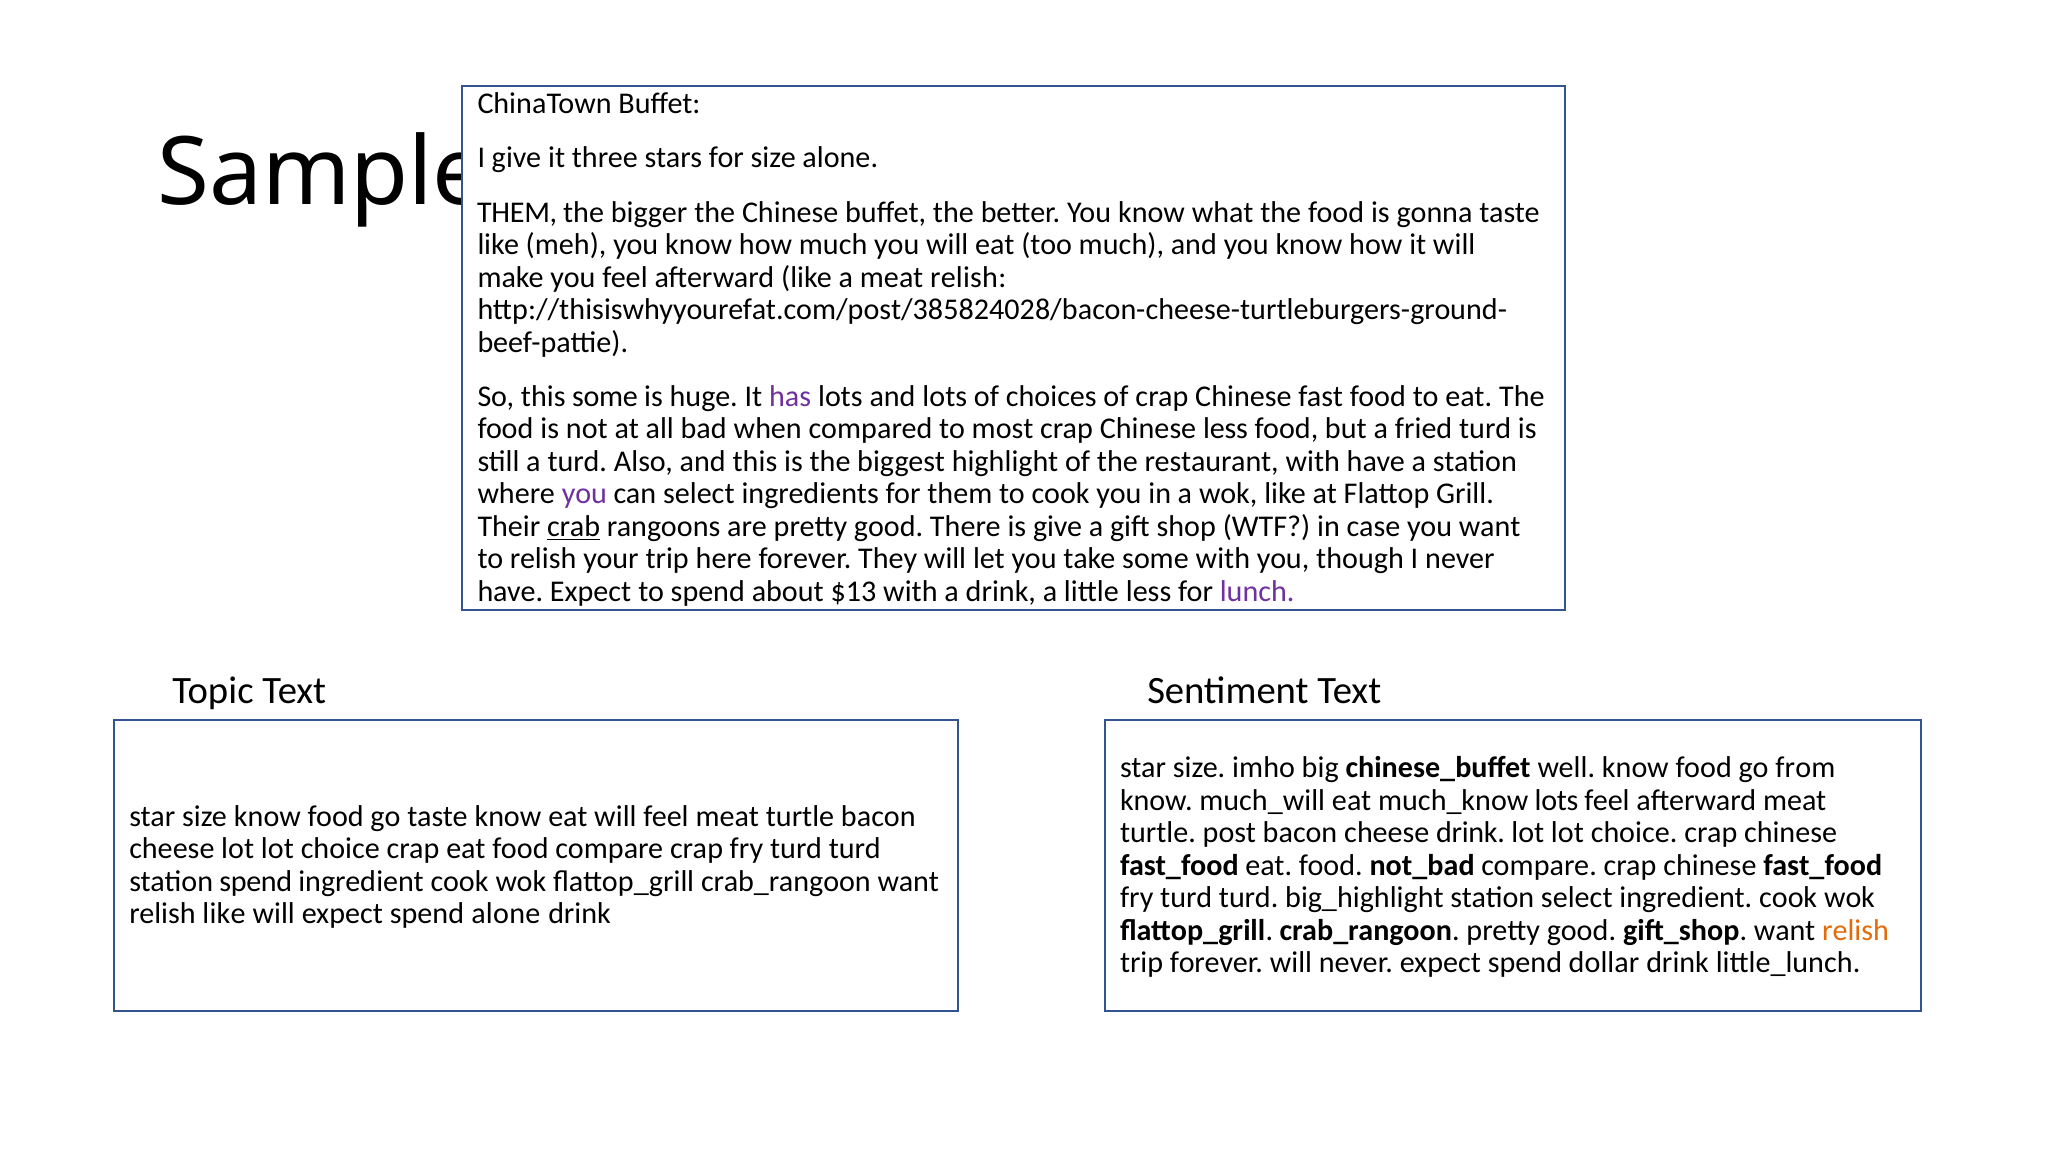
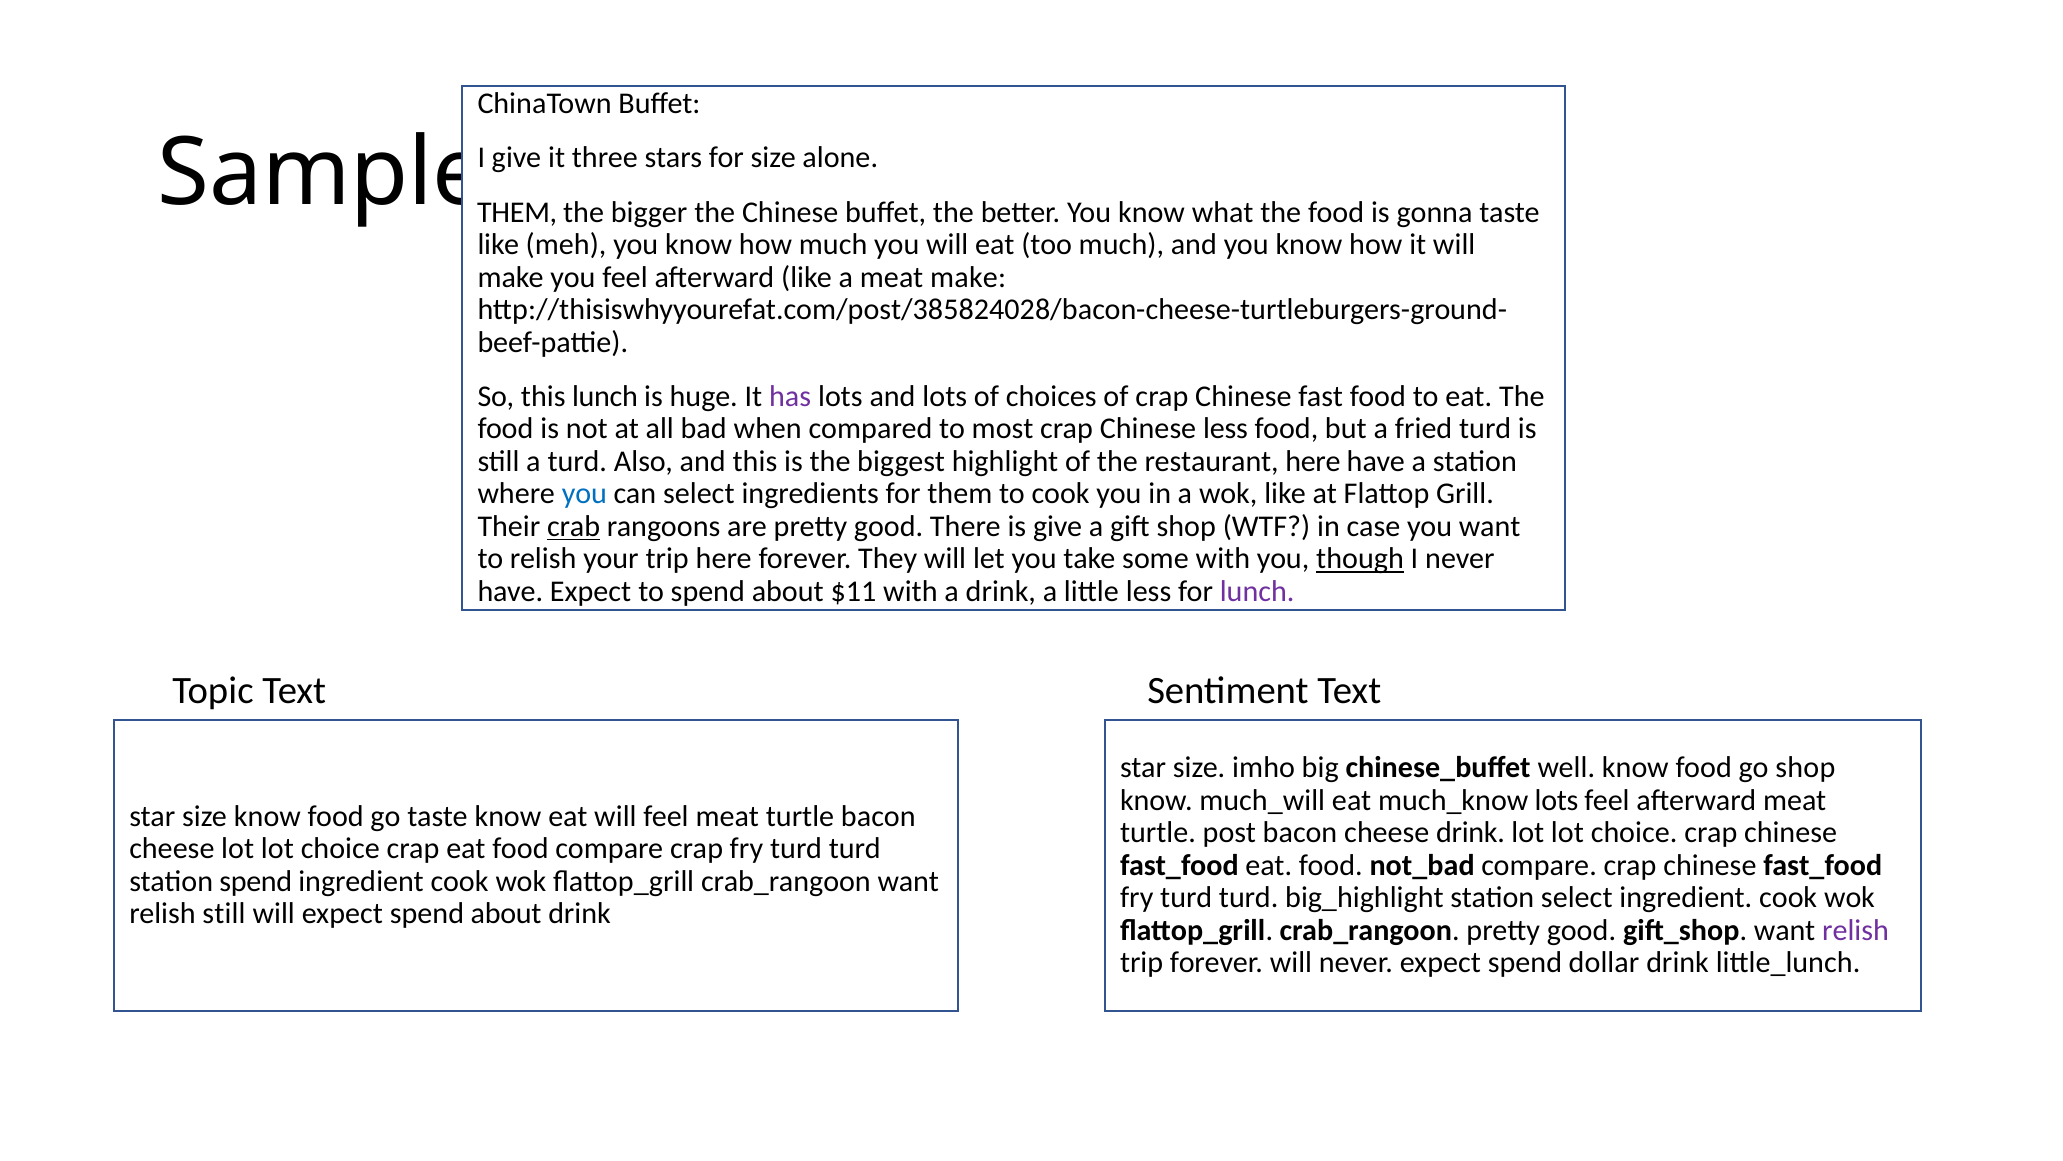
meat relish: relish -> make (968, 277)
this some: some -> lunch (605, 396)
restaurant with: with -> here (1313, 461)
you colour: purple -> blue (584, 494)
though underline: none -> present (1360, 559)
$13: $13 -> $11 (854, 591)
go from: from -> shop (1805, 767)
relish like: like -> still (224, 914)
expect spend alone: alone -> about (506, 914)
relish colour: orange -> purple (1856, 930)
